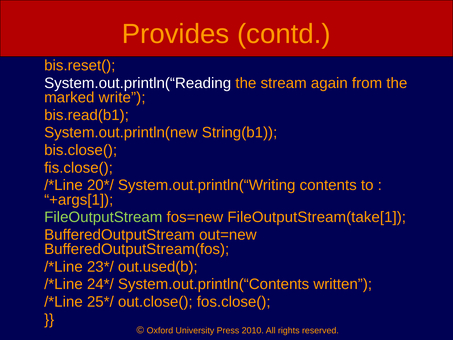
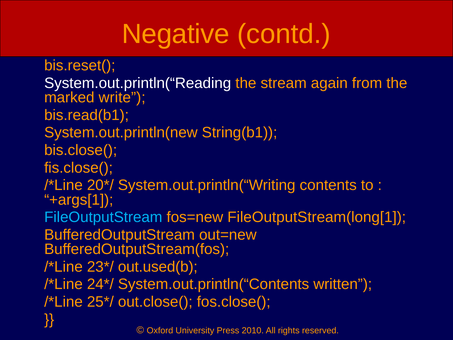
Provides: Provides -> Negative (176, 34)
FileOutputStream colour: light green -> light blue (103, 217)
FileOutputStream(take[1: FileOutputStream(take[1 -> FileOutputStream(long[1 (317, 217)
